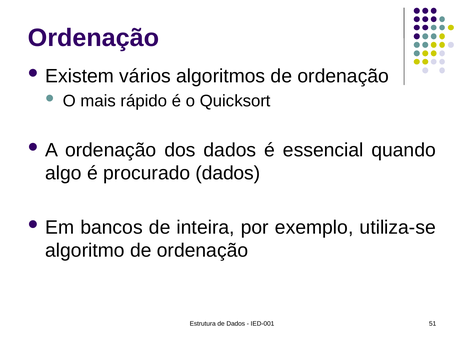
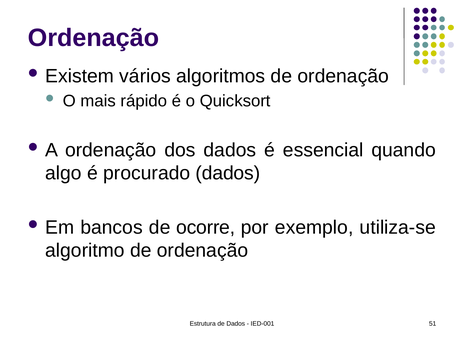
inteira: inteira -> ocorre (206, 227)
